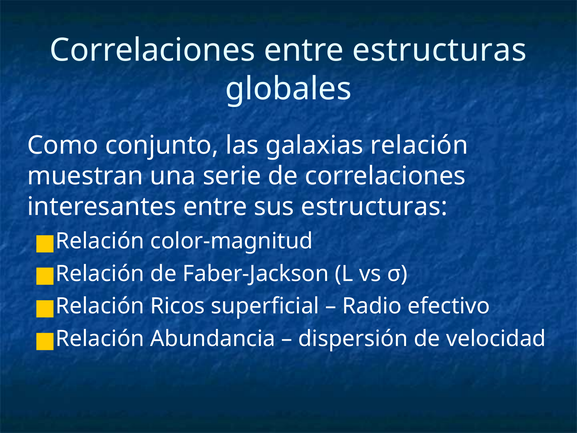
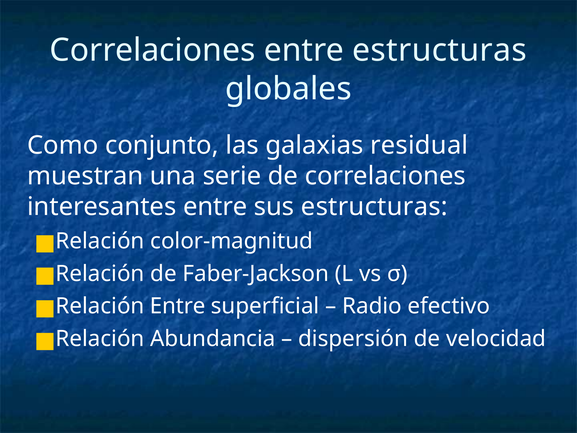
galaxias relación: relación -> residual (419, 145)
Relación Ricos: Ricos -> Entre (178, 306)
